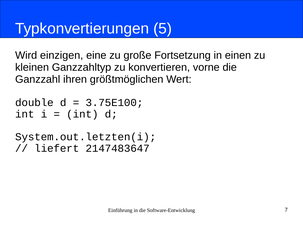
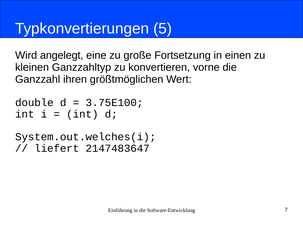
einzigen: einzigen -> angelegt (62, 55)
System.out.letzten(i: System.out.letzten(i -> System.out.welches(i (86, 137)
